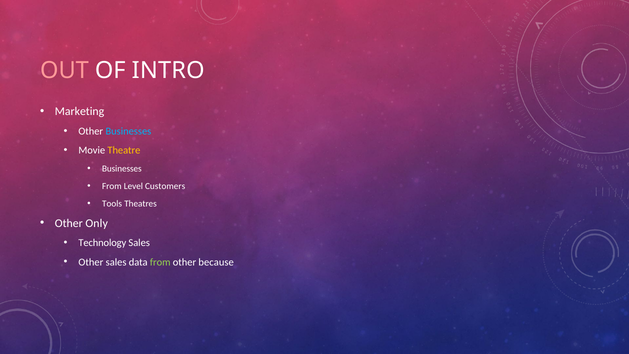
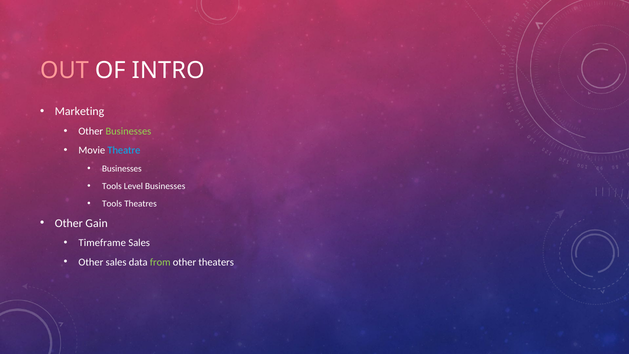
Businesses colour: light blue -> light green (128, 131)
Theatre colour: yellow -> light blue (124, 150)
From: From -> Tools (112, 186)
Level Customers: Customers -> Businesses (165, 186)
Only: Only -> Gain (97, 223)
Technology: Technology -> Timeframe (102, 243)
because: because -> theaters (216, 262)
